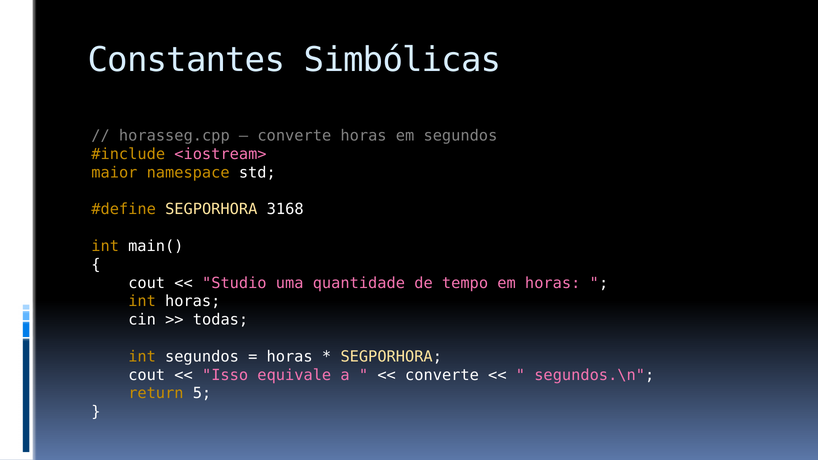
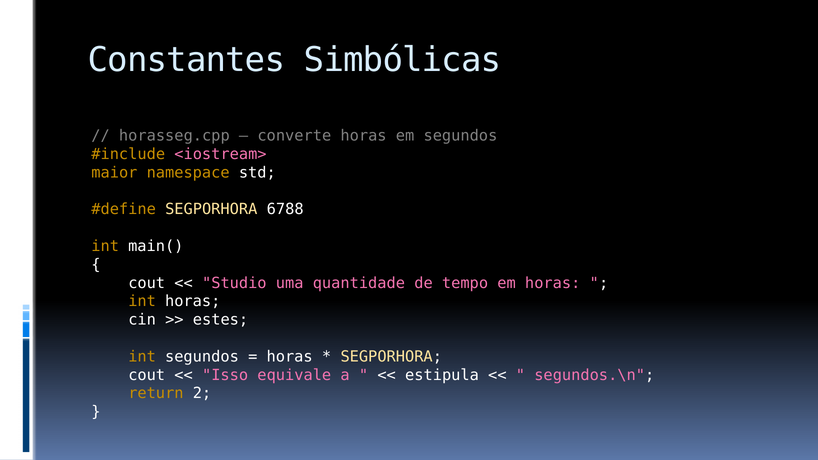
3168: 3168 -> 6788 (285, 209)
todas: todas -> estes (221, 320)
converte: converte -> estipula (442, 375)
5: 5 -> 2 (202, 393)
